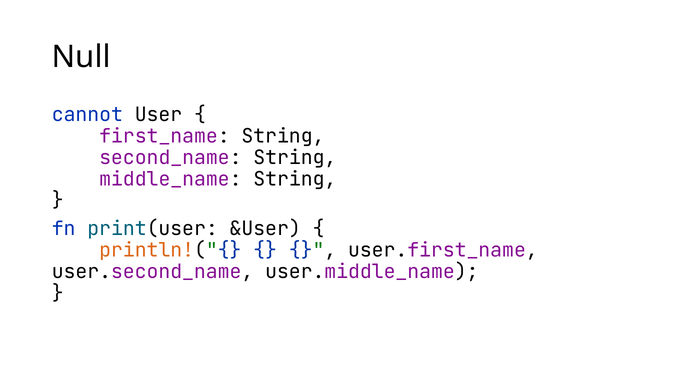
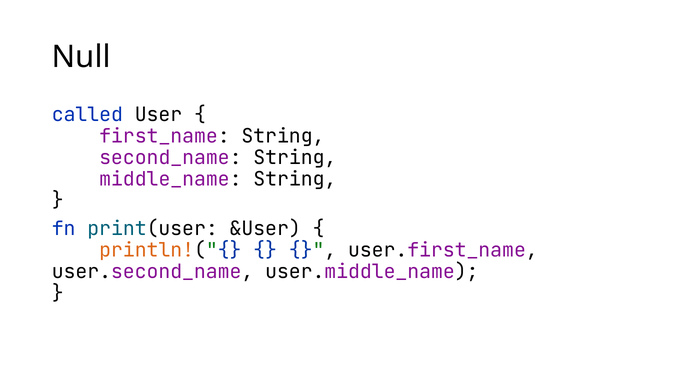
cannot: cannot -> called (87, 115)
